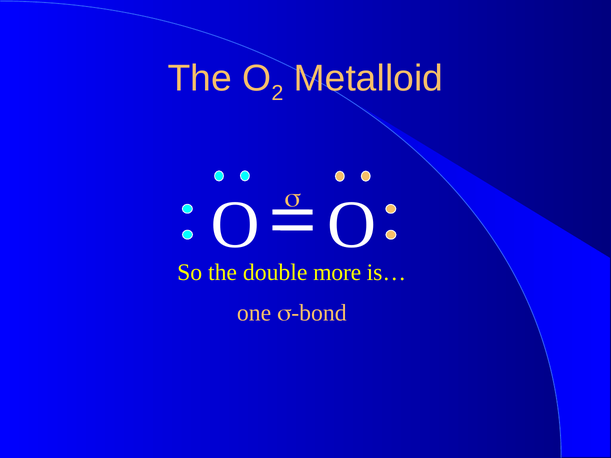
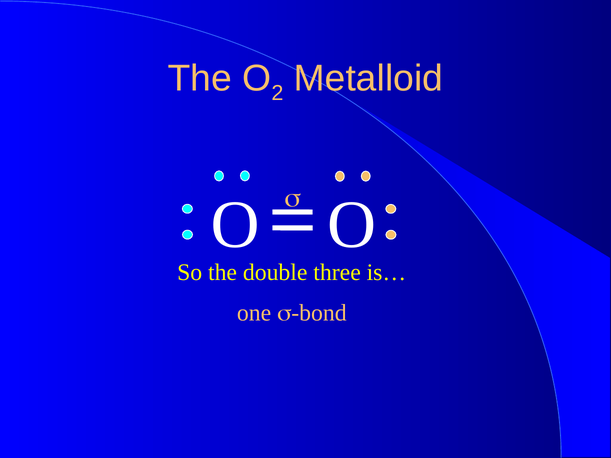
more: more -> three (337, 273)
